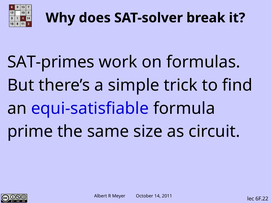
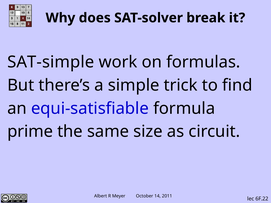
SAT-primes: SAT-primes -> SAT-simple (51, 62)
